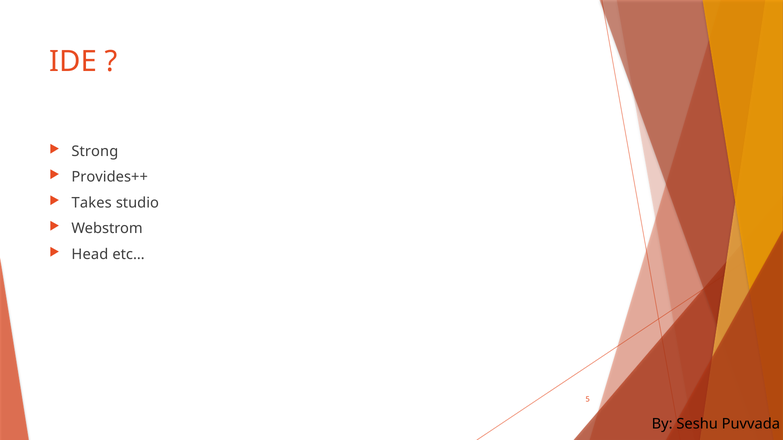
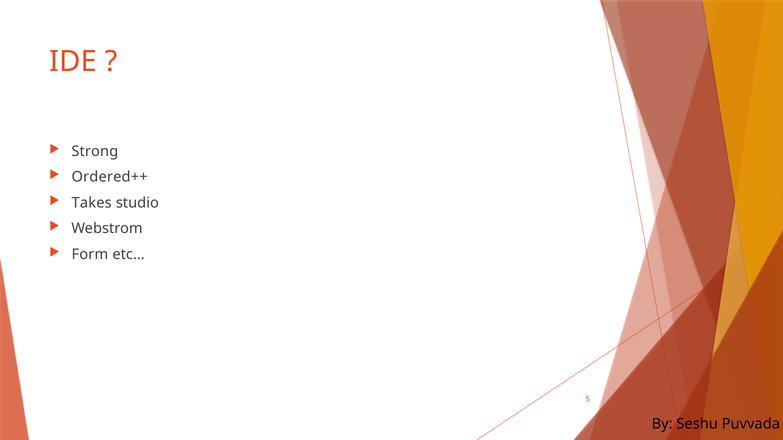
Provides++: Provides++ -> Ordered++ (110, 177)
Head: Head -> Form (90, 255)
